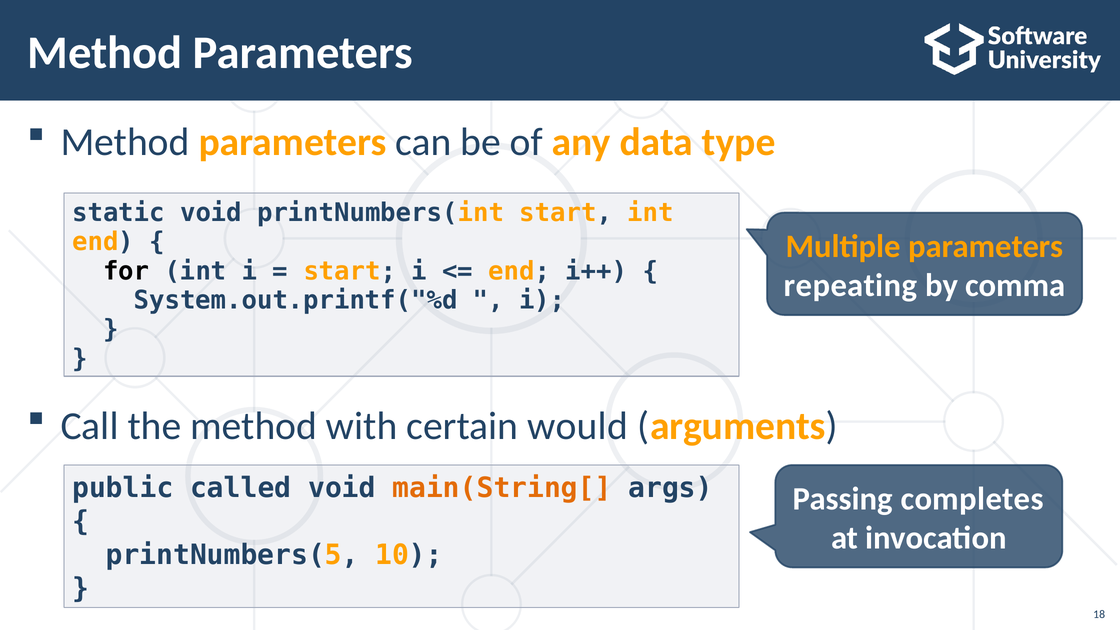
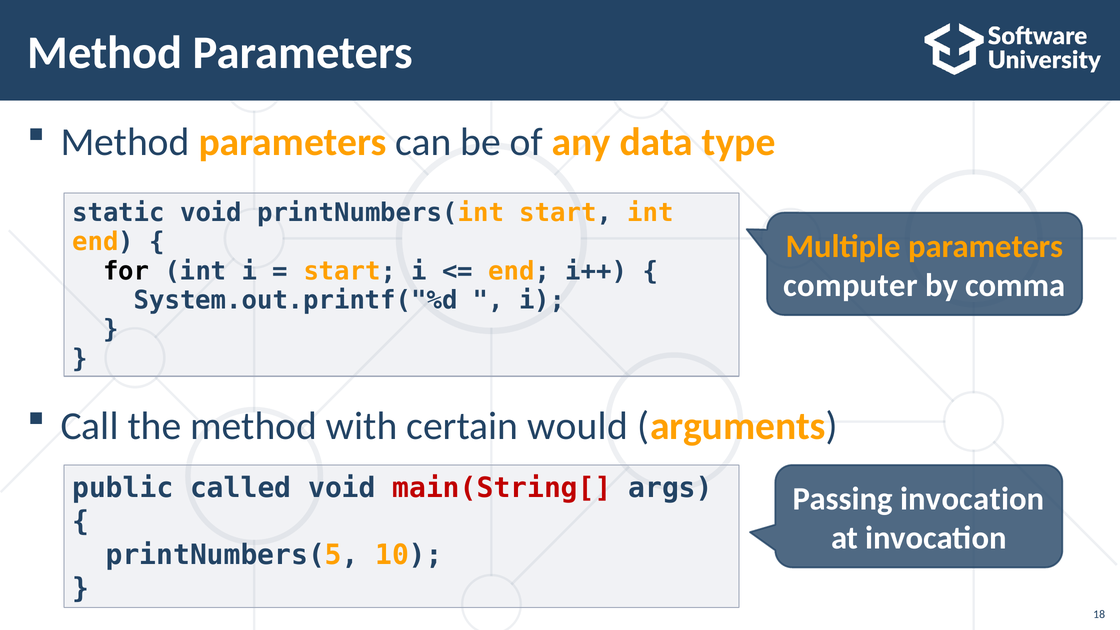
repeating: repeating -> computer (851, 286)
main(String[ colour: orange -> red (502, 488)
Passing completes: completes -> invocation (972, 499)
